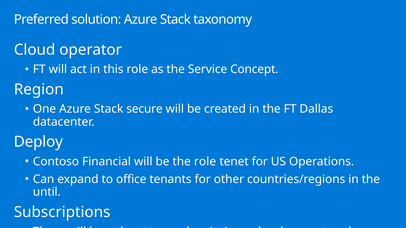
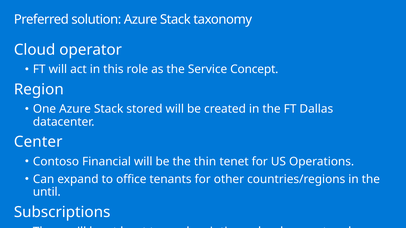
secure: secure -> stored (144, 109)
Deploy: Deploy -> Center (38, 142)
the role: role -> thin (205, 162)
